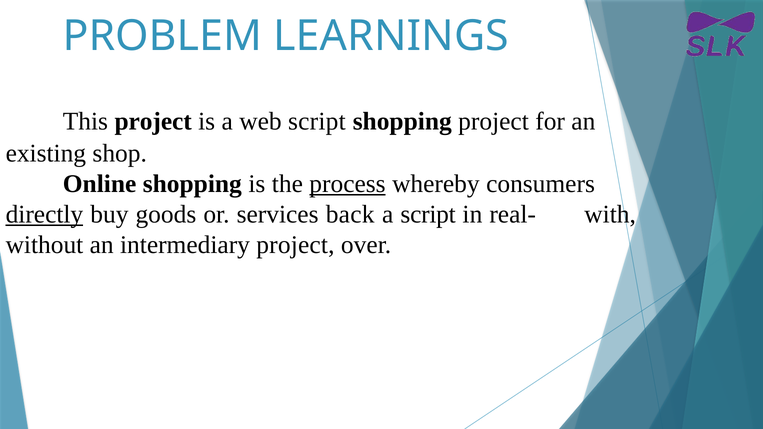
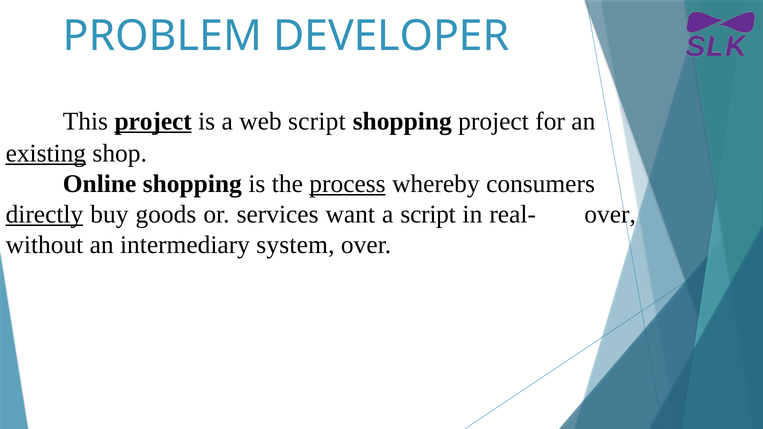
LEARNINGS: LEARNINGS -> DEVELOPER (391, 36)
project underline: none -> present (153, 122)
existing underline: none -> present (46, 153)
back: back -> want (350, 214)
real- with: with -> over (610, 214)
intermediary project: project -> system (295, 245)
